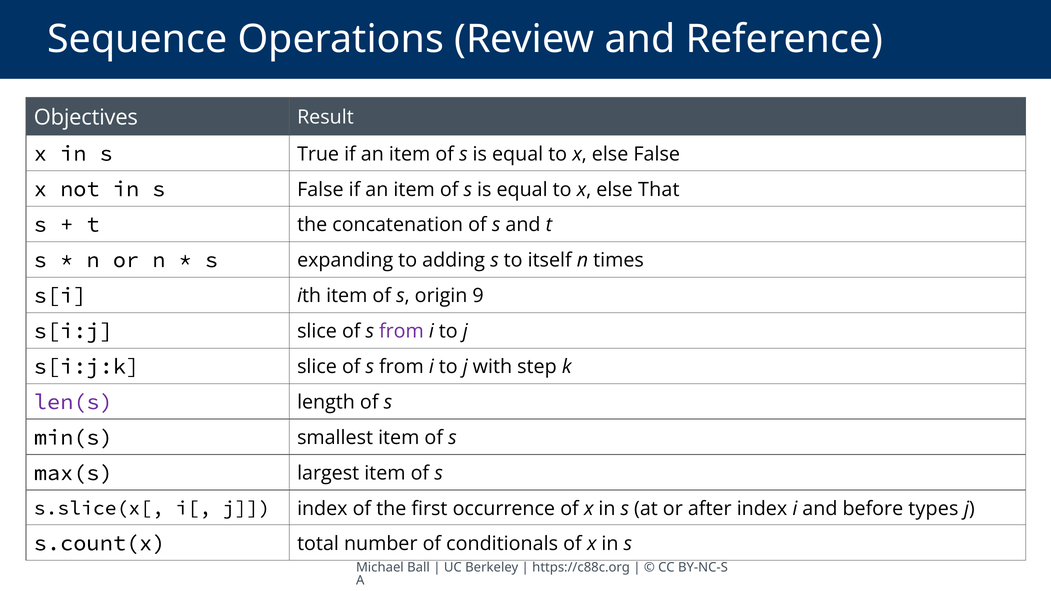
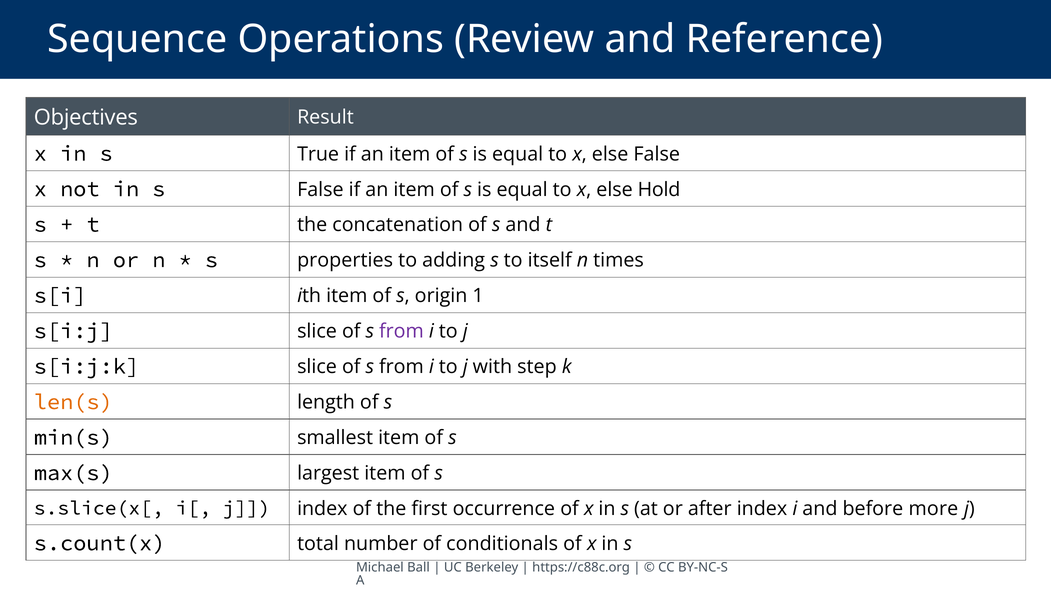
That: That -> Hold (659, 190)
expanding: expanding -> properties (345, 261)
9: 9 -> 1 (478, 296)
len(s colour: purple -> orange (73, 402)
types: types -> more (933, 509)
